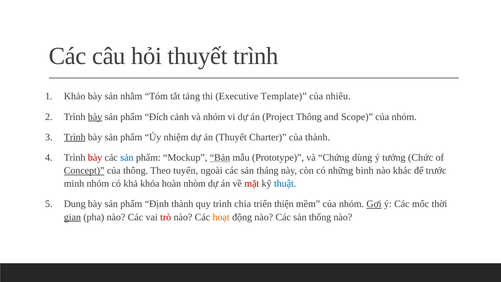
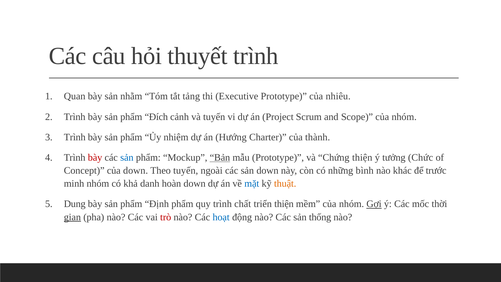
Khảo: Khảo -> Quan (75, 96)
Executive Template: Template -> Prototype (284, 96)
bày underline: present -> none (95, 117)
và nhóm: nhóm -> tuyến (214, 117)
Project Thông: Thông -> Scrum (309, 117)
Trình underline: present -> none (75, 137)
án Thuyết: Thuyết -> Hướng (231, 137)
Chứng dùng: dùng -> thiện (362, 157)
Concept underline: present -> none (84, 170)
của thông: thông -> down (136, 170)
sản tháng: tháng -> down (268, 170)
khóa: khóa -> danh (150, 184)
hoàn nhòm: nhòm -> down (195, 184)
mặt colour: red -> blue (252, 184)
thuật colour: blue -> orange (285, 184)
Định thành: thành -> phẩm (182, 204)
chia: chia -> chất (243, 204)
hoạt colour: orange -> blue (221, 217)
